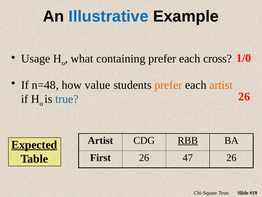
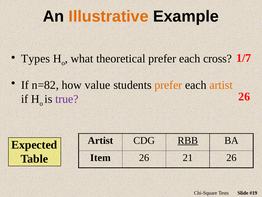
Illustrative colour: blue -> orange (109, 16)
1/0: 1/0 -> 1/7 (244, 58)
Usage: Usage -> Types (36, 58)
containing: containing -> theoretical (121, 58)
n=48: n=48 -> n=82 (45, 85)
true colour: blue -> purple (67, 99)
Expected underline: present -> none (34, 144)
First: First -> Item (100, 157)
47: 47 -> 21 (188, 157)
